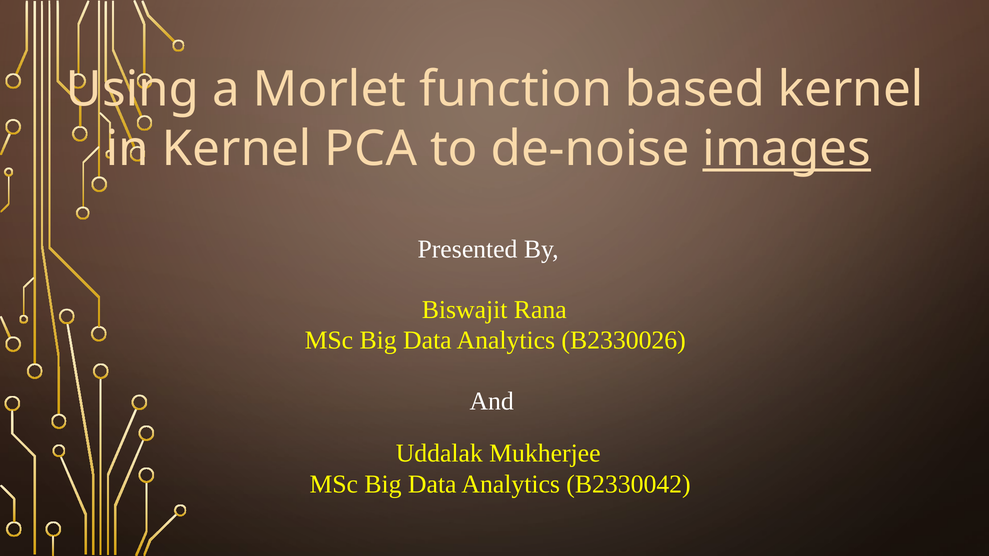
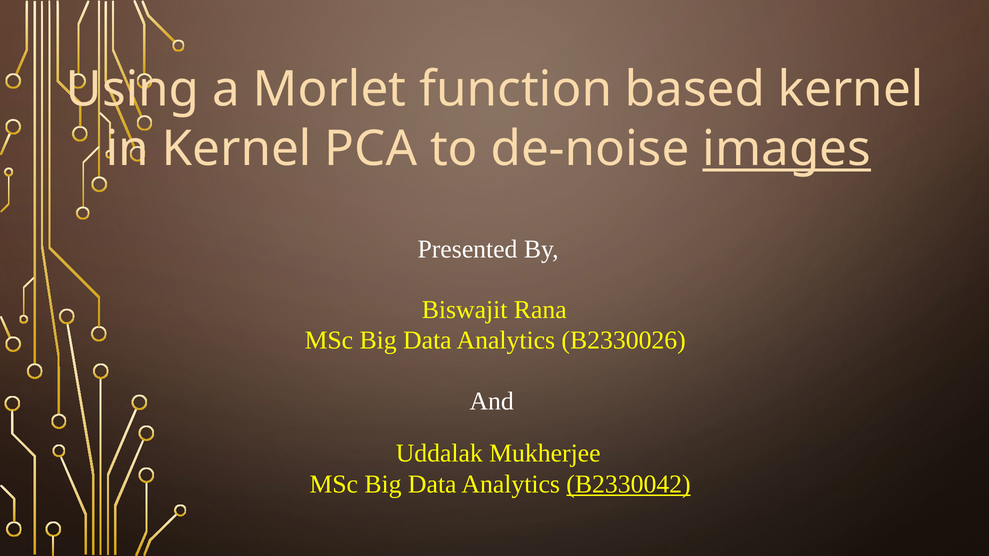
B2330042 underline: none -> present (629, 484)
